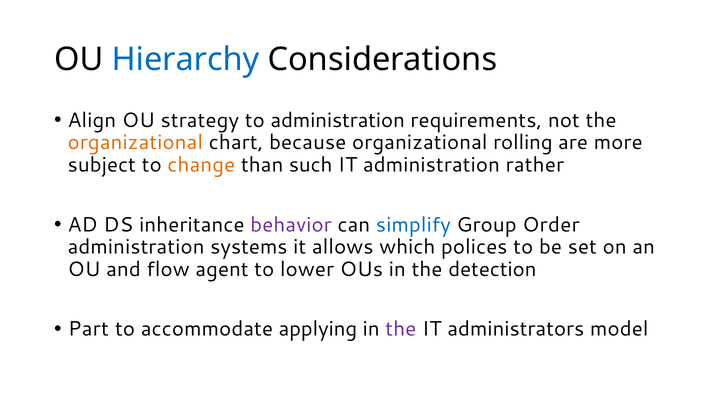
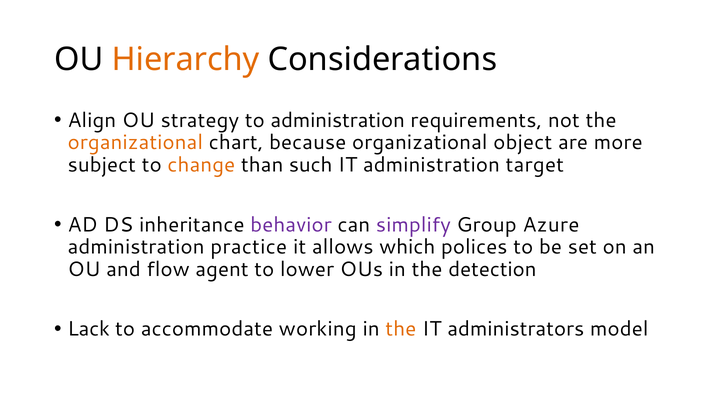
Hierarchy colour: blue -> orange (186, 60)
rolling: rolling -> object (523, 143)
rather: rather -> target (535, 165)
simplify colour: blue -> purple (413, 225)
Order: Order -> Azure (551, 225)
systems: systems -> practice (249, 247)
Part: Part -> Lack (89, 329)
applying: applying -> working (318, 329)
the colour: purple -> orange (401, 329)
